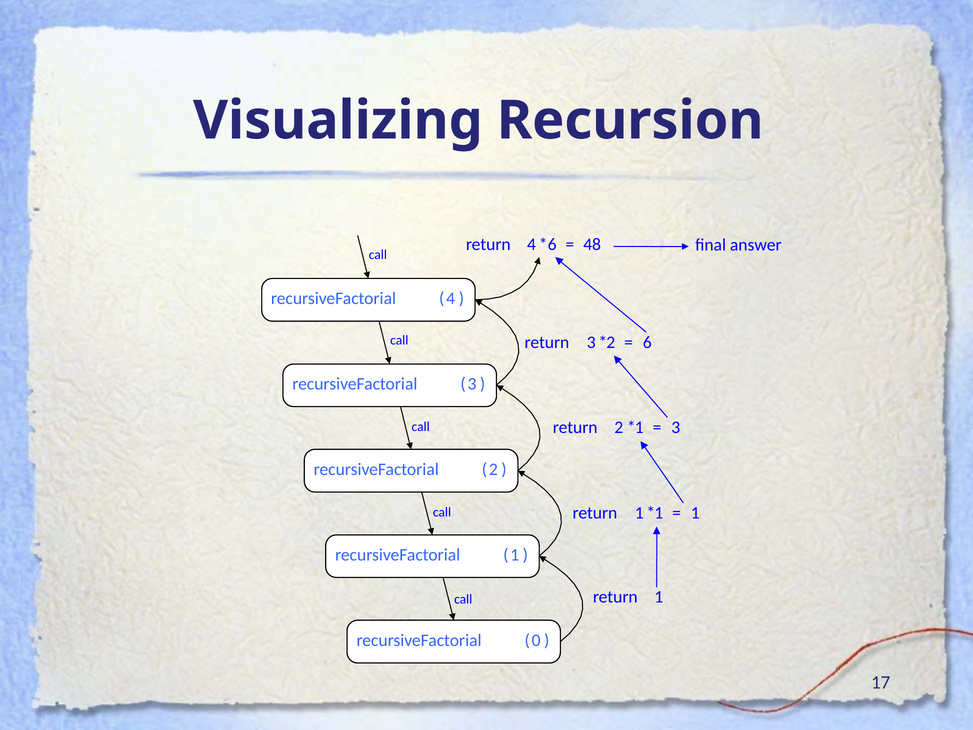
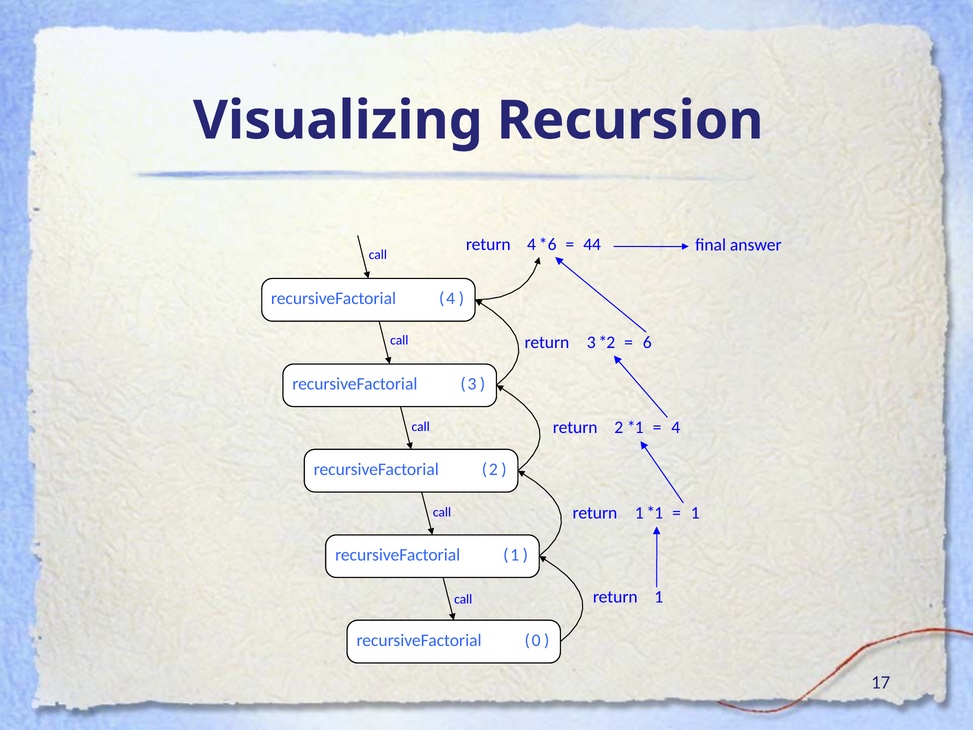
48: 48 -> 44 (592, 244)
3: 3 -> 4 (676, 427)
